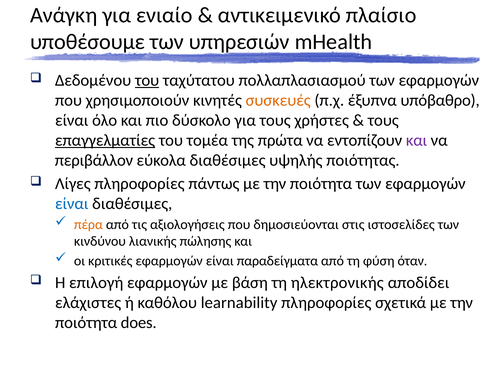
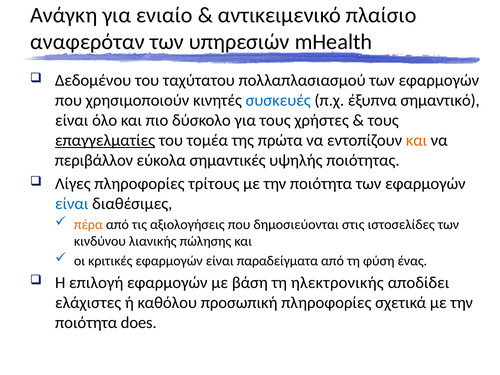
υποθέσουμε: υποθέσουμε -> αναφερόταν (87, 42)
του underline: present -> none (147, 80)
συσκευές colour: orange -> blue (278, 100)
υπόβαθρο: υπόβαθρο -> σημαντικό (440, 100)
και colour: purple -> orange (417, 140)
εύκολα διαθέσιμες: διαθέσιμες -> σημαντικές (228, 160)
πάντως: πάντως -> τρίτους (214, 184)
όταν: όταν -> ένας (412, 261)
learnability: learnability -> προσωπική (239, 303)
